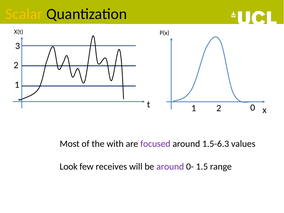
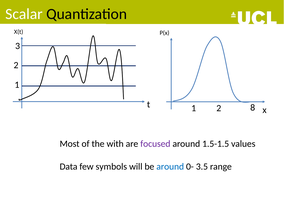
Scalar colour: yellow -> white (24, 14)
0: 0 -> 8 (253, 108)
1.5-6.3: 1.5-6.3 -> 1.5-1.5 (216, 144)
Look: Look -> Data (69, 167)
receives: receives -> symbols (111, 167)
around colour: purple -> blue (170, 167)
1.5: 1.5 -> 3.5 (202, 167)
